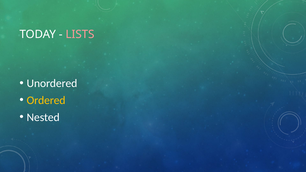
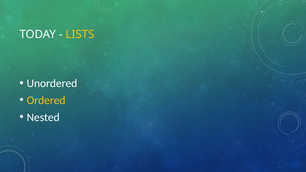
LISTS colour: pink -> yellow (80, 34)
